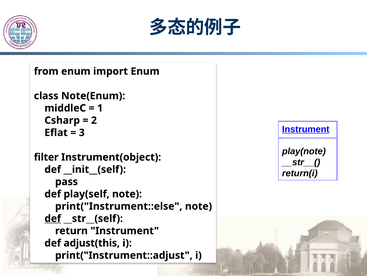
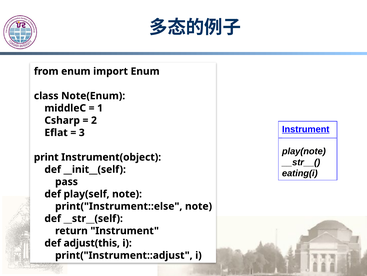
filter: filter -> print (46, 157)
return(i: return(i -> eating(i (300, 173)
def underline: present -> none (53, 218)
